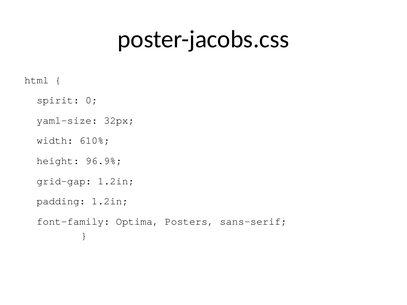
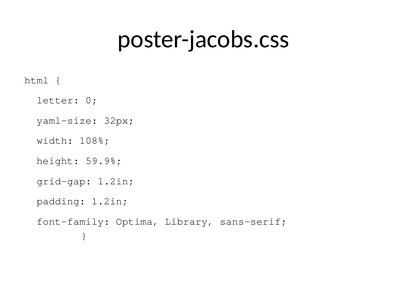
spirit: spirit -> letter (58, 100)
610%: 610% -> 108% (95, 141)
96.9%: 96.9% -> 59.9% (104, 161)
Posters: Posters -> Library (189, 222)
